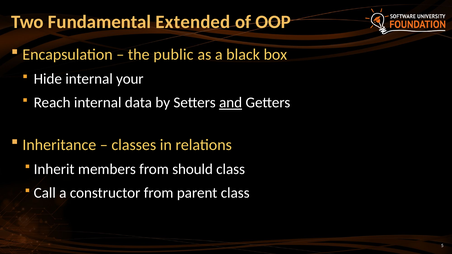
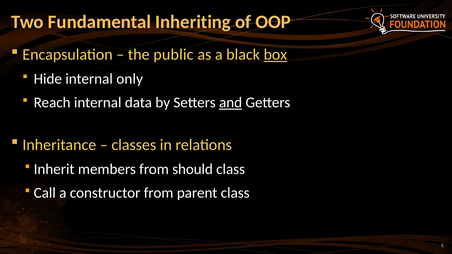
Extended: Extended -> Inheriting (193, 22)
box underline: none -> present (275, 55)
your: your -> only (130, 79)
